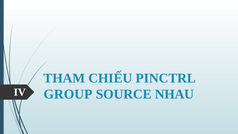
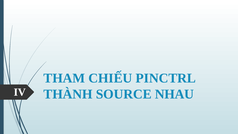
GROUP: GROUP -> THÀNH (68, 94)
